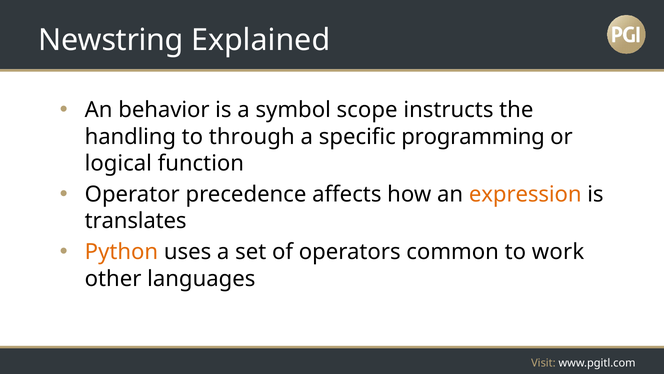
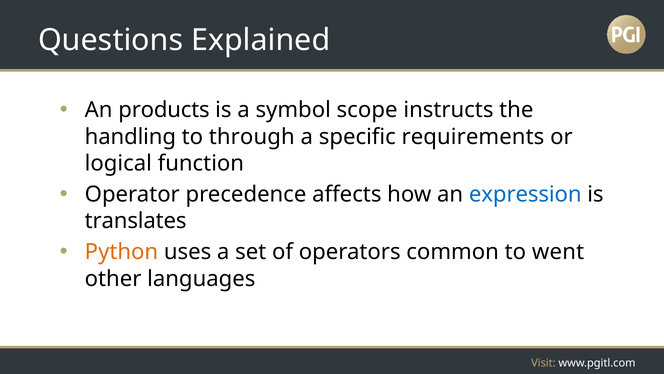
Newstring: Newstring -> Questions (111, 40)
behavior: behavior -> products (164, 110)
programming: programming -> requirements (473, 137)
expression colour: orange -> blue (525, 194)
work: work -> went (558, 252)
